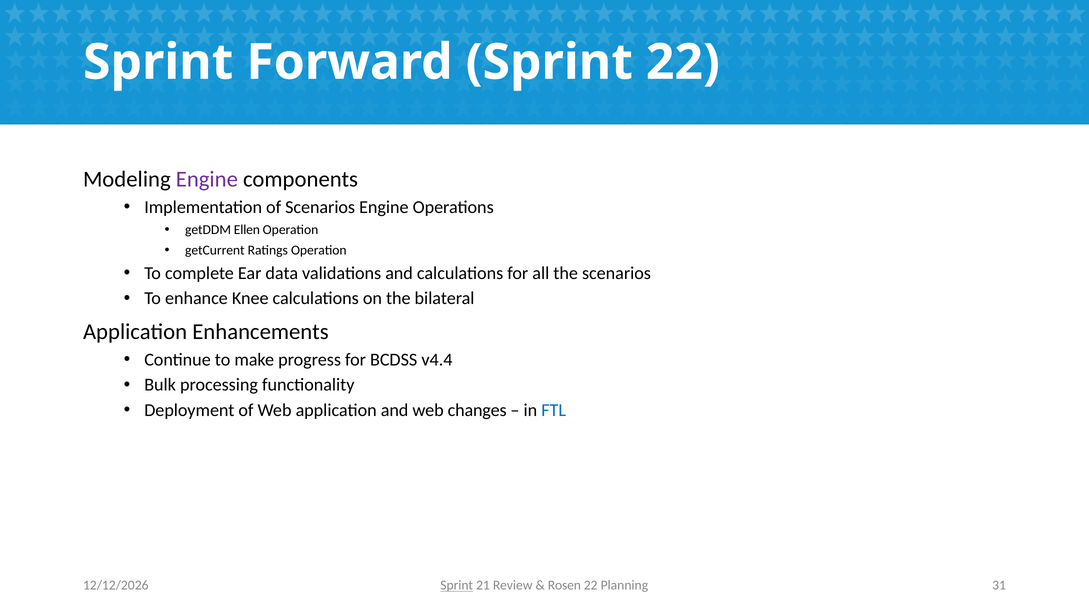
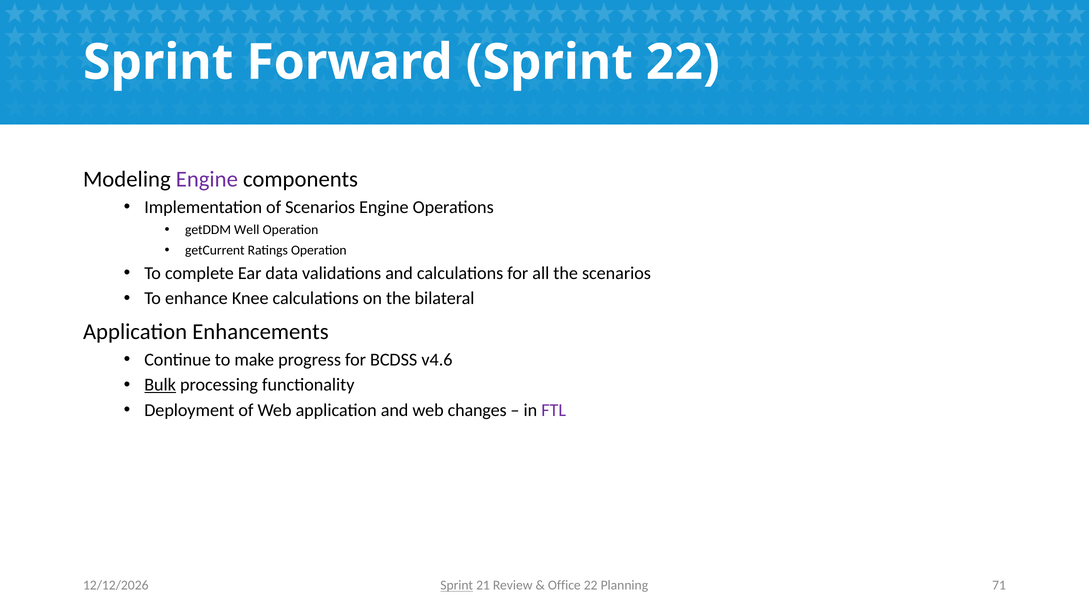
Ellen: Ellen -> Well (247, 230)
v4.4: v4.4 -> v4.6 (437, 359)
Bulk underline: none -> present (160, 385)
FTL colour: blue -> purple (554, 410)
Rosen: Rosen -> Office (564, 585)
31: 31 -> 71 (999, 585)
